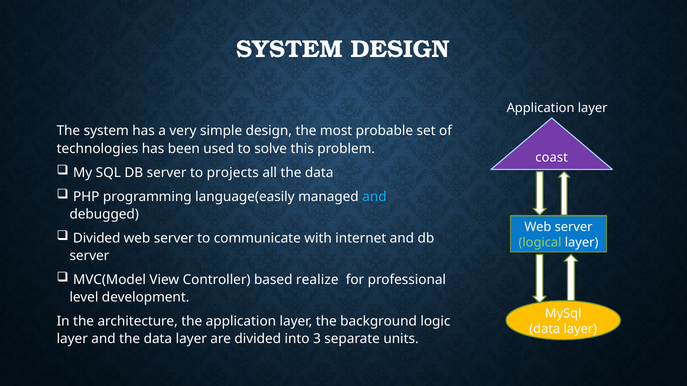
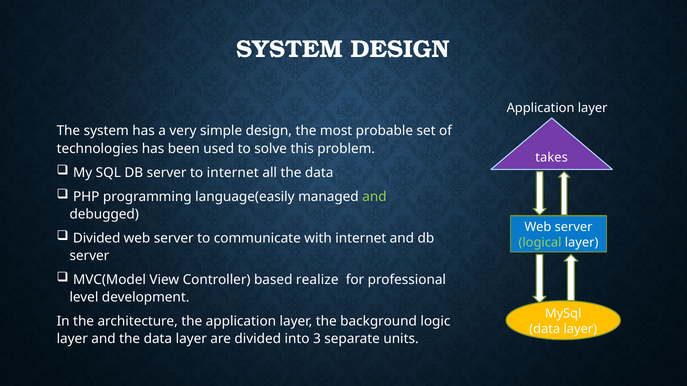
coast: coast -> takes (552, 158)
to projects: projects -> internet (233, 173)
and colour: light blue -> light green (374, 197)
